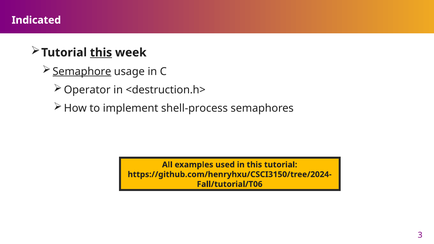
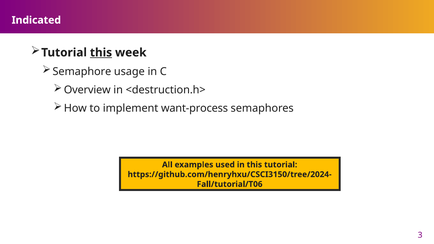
Semaphore underline: present -> none (82, 72)
Operator: Operator -> Overview (87, 90)
shell-process: shell-process -> want-process (195, 108)
